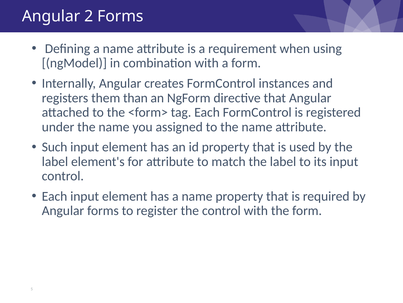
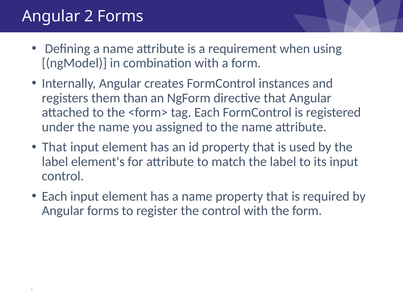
Such: Such -> That (54, 147)
